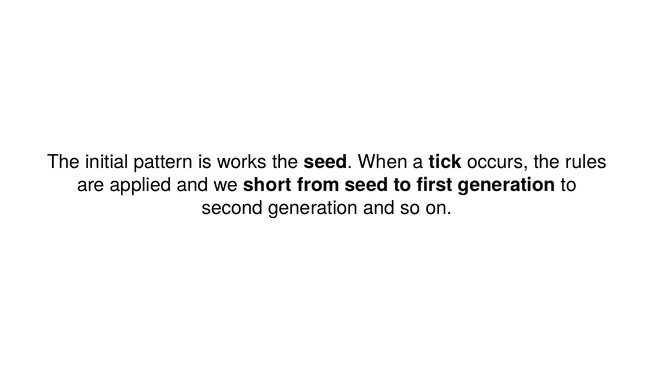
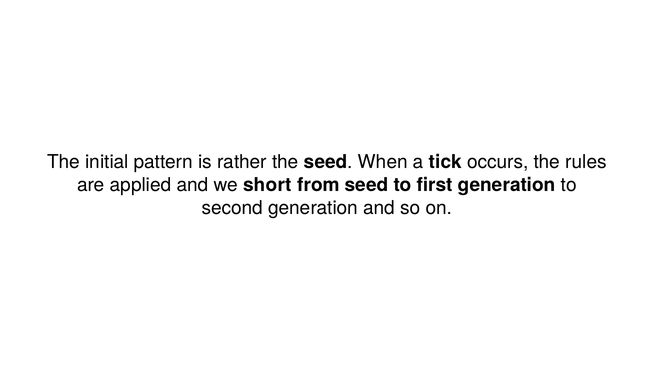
works: works -> rather (242, 162)
